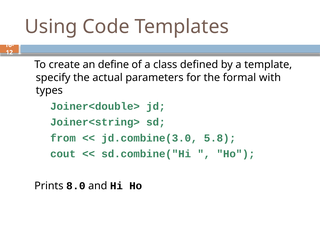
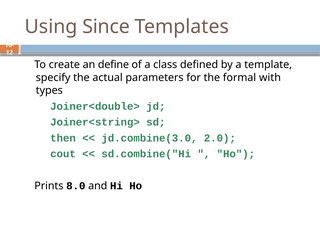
Code: Code -> Since (106, 27)
from: from -> then (63, 138)
5.8: 5.8 -> 2.0 (220, 138)
